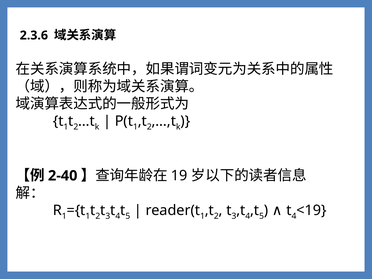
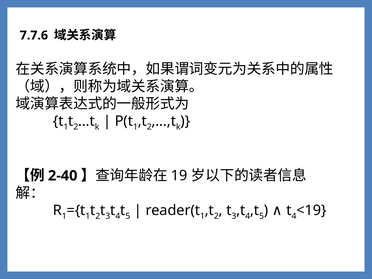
2.3.6: 2.3.6 -> 7.7.6 (34, 35)
